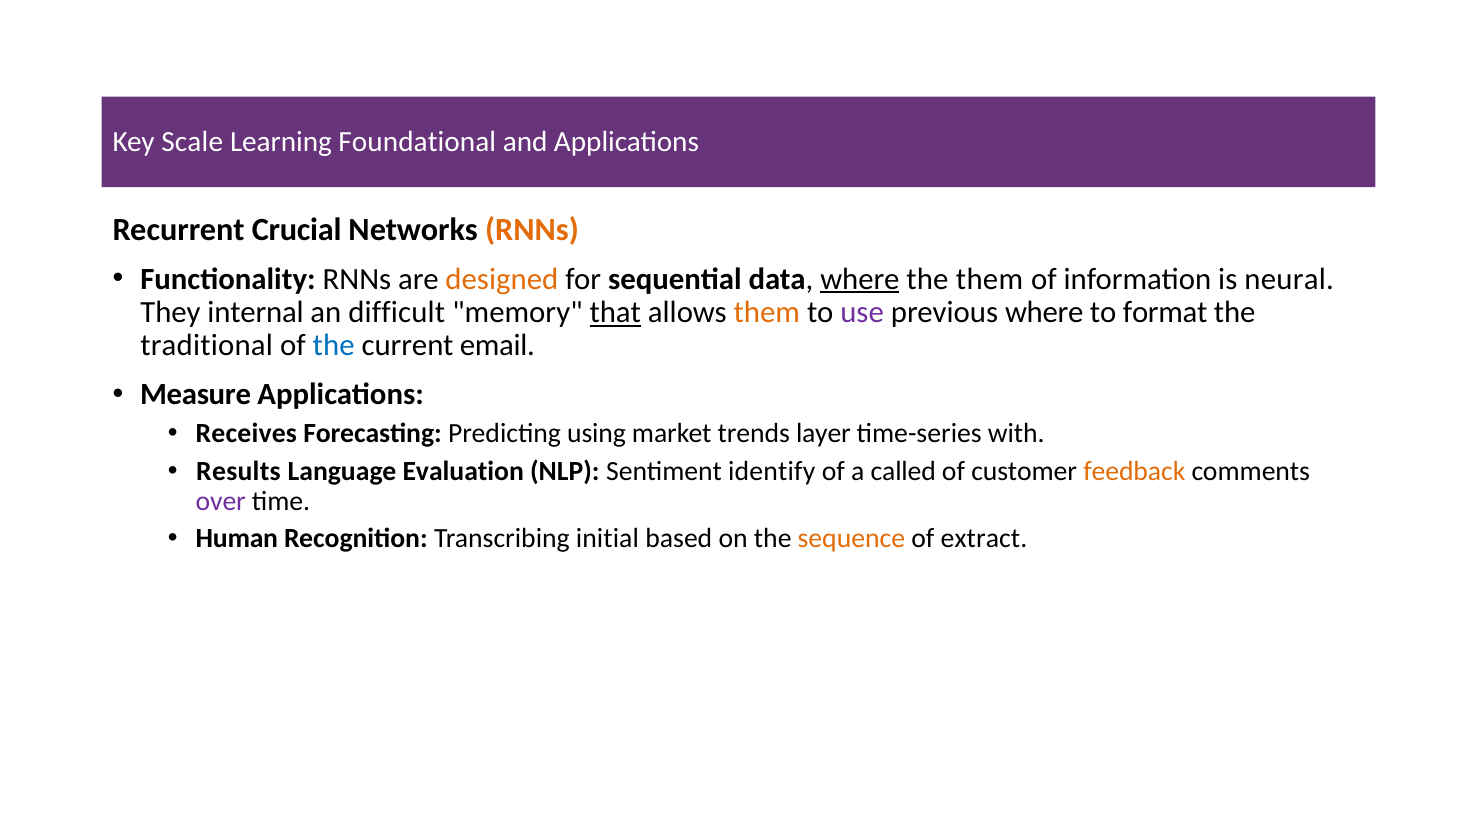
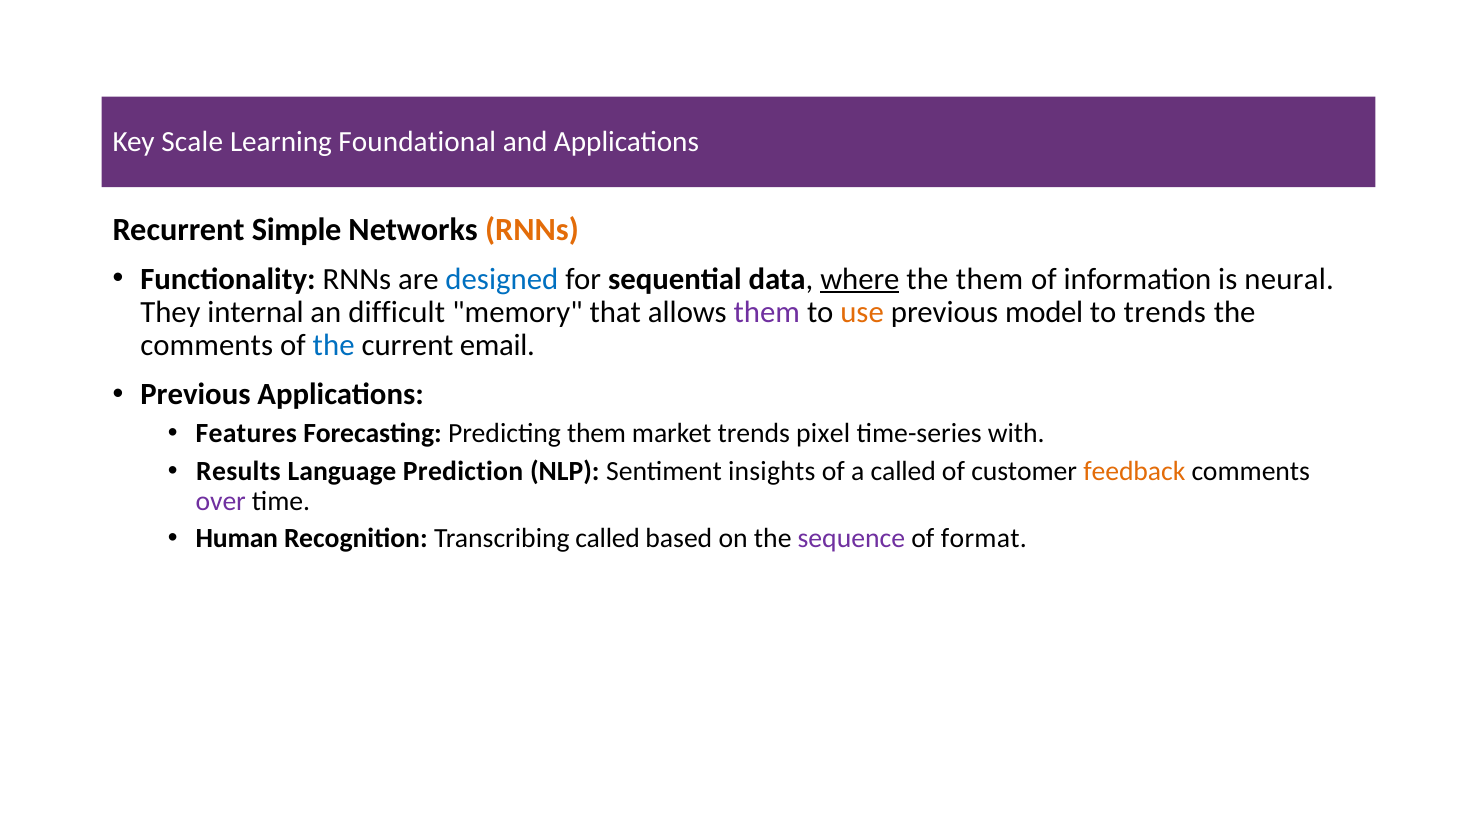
Crucial: Crucial -> Simple (297, 229)
designed colour: orange -> blue (502, 279)
that underline: present -> none (615, 312)
them colour: orange -> purple (767, 312)
use colour: purple -> orange (862, 312)
previous where: where -> model (1044, 312)
to format: format -> trends (1165, 312)
traditional: traditional -> comments (207, 346)
Measure: Measure -> Previous (195, 394)
Receives: Receives -> Features (246, 433)
Predicting using: using -> them (597, 433)
layer: layer -> pixel (823, 433)
Evaluation: Evaluation -> Prediction (463, 471)
identify: identify -> insights (772, 471)
Transcribing initial: initial -> called (608, 539)
sequence colour: orange -> purple (851, 539)
extract: extract -> format (984, 539)
